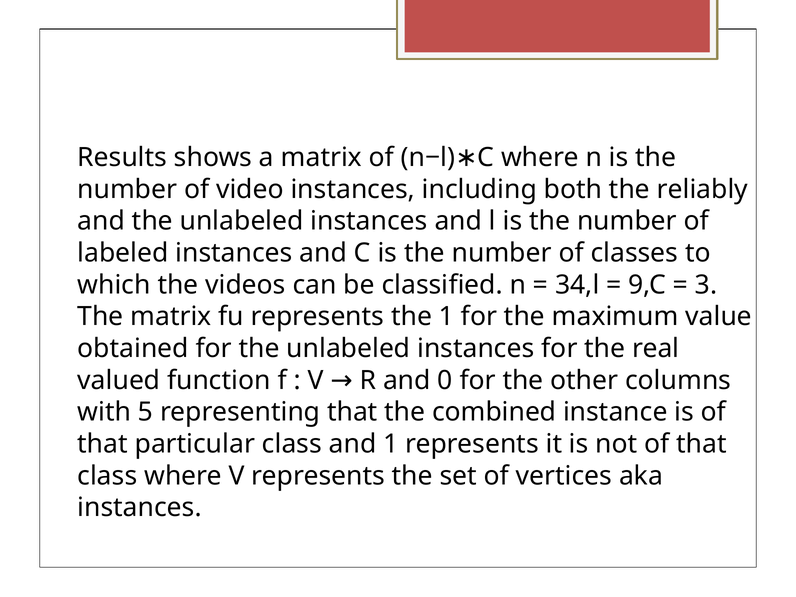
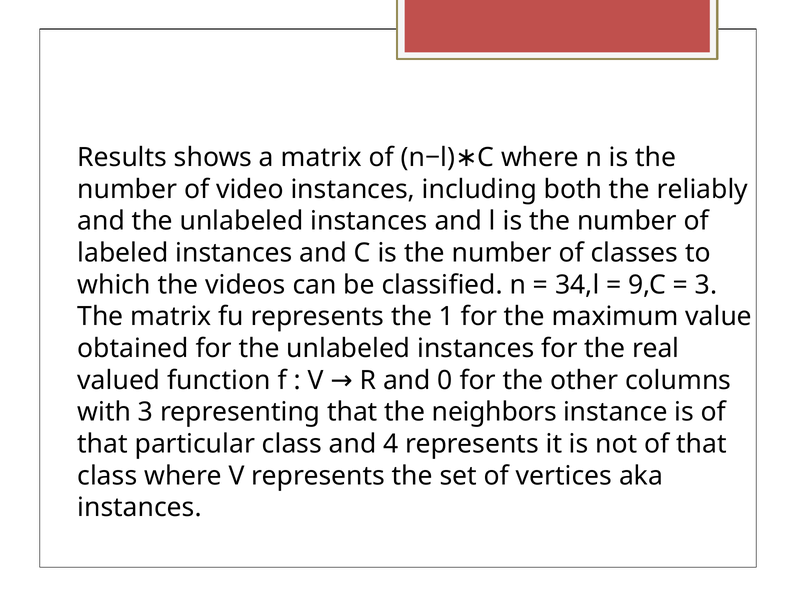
with 5: 5 -> 3 (145, 412)
combined: combined -> neighbors (494, 412)
and 1: 1 -> 4 (391, 444)
